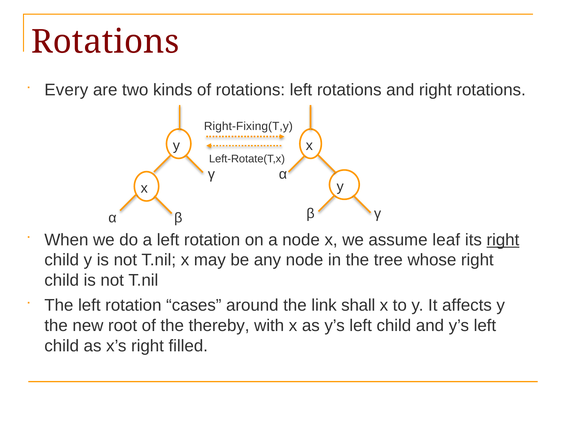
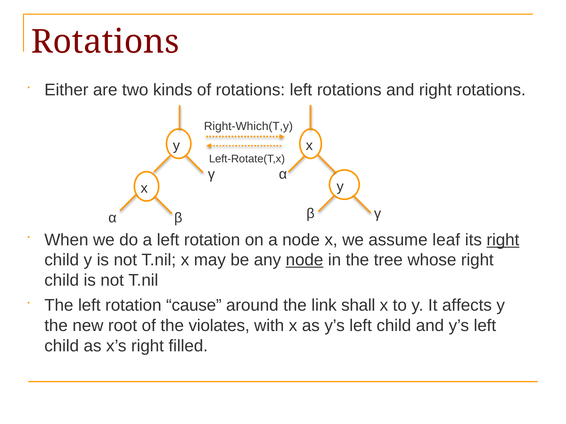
Every: Every -> Either (66, 90)
Right-Fixing(T,y: Right-Fixing(T,y -> Right-Which(T,y (248, 126)
node underline: none -> present (305, 260)
cases: cases -> cause (194, 306)
thereby: thereby -> violates (219, 326)
